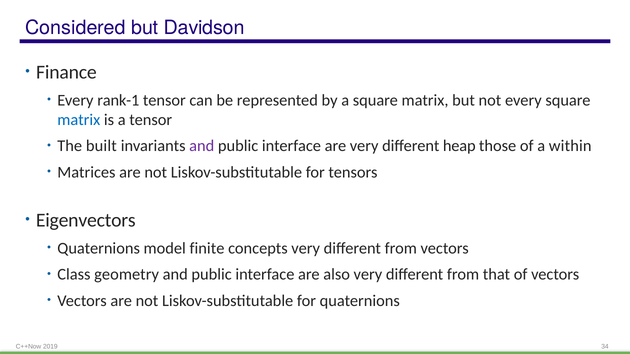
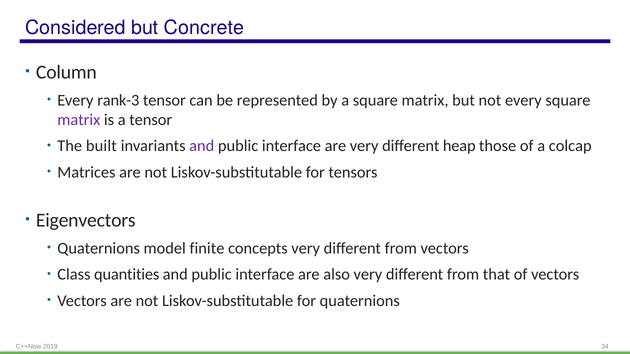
Davidson: Davidson -> Concrete (204, 28)
Finance: Finance -> Column (66, 72)
rank-1: rank-1 -> rank-3 (118, 100)
matrix colour: blue -> purple (79, 120)
within: within -> colcap (570, 146)
geometry: geometry -> quantities (127, 275)
